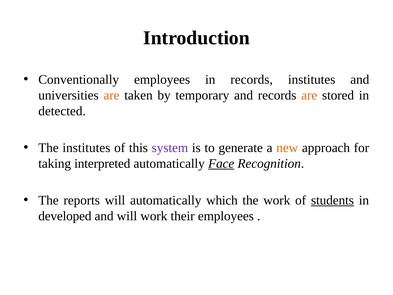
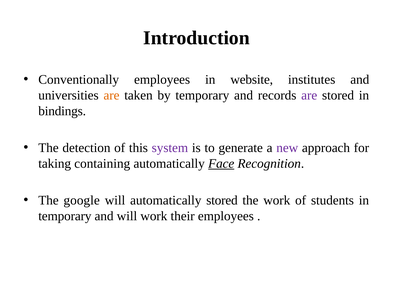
in records: records -> website (252, 80)
are colour: orange -> purple (309, 95)
detected: detected -> bindings (62, 111)
The institutes: institutes -> detection (86, 148)
new colour: orange -> purple (287, 148)
interpreted: interpreted -> containing (102, 163)
reports: reports -> google (82, 200)
automatically which: which -> stored (222, 200)
students underline: present -> none (332, 200)
developed: developed -> temporary (65, 216)
